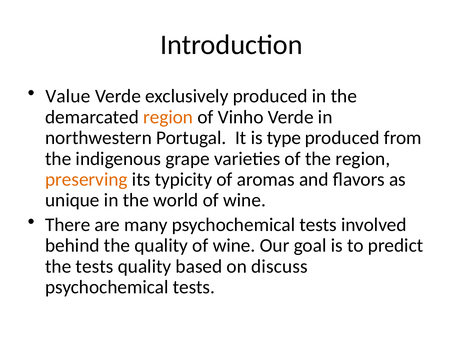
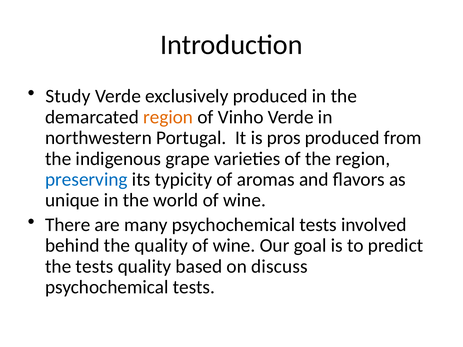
Value: Value -> Study (68, 96)
type: type -> pros (284, 138)
preserving colour: orange -> blue (86, 180)
